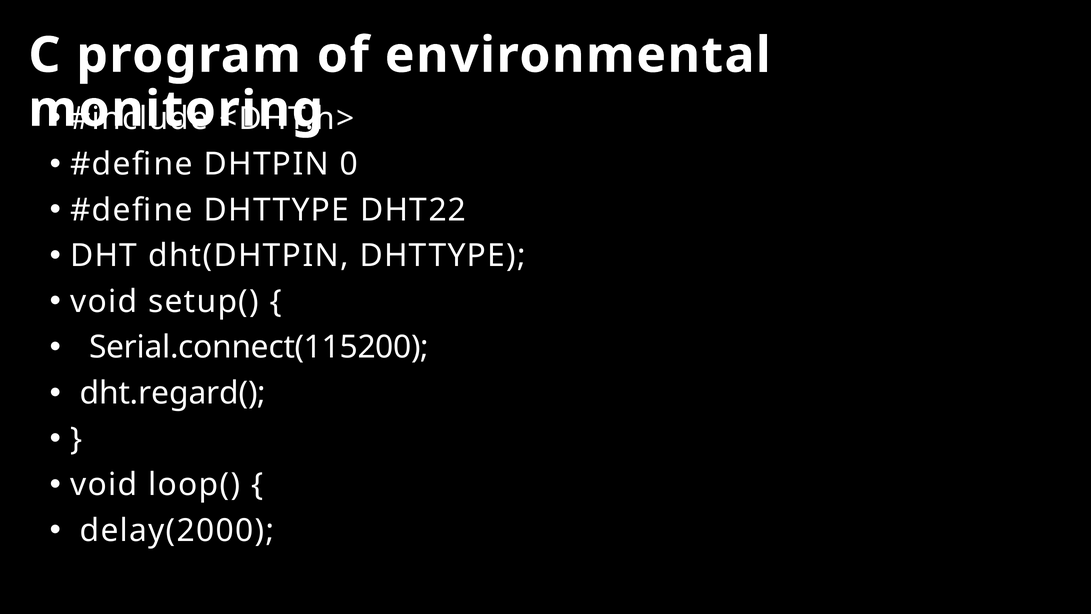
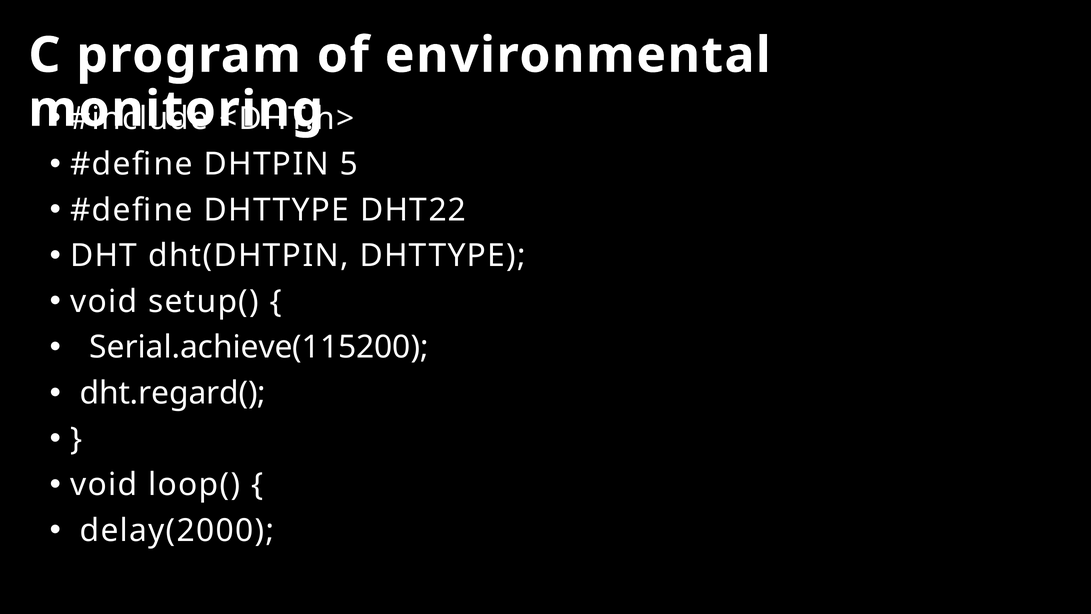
0: 0 -> 5 (349, 164)
Serial.connect(115200: Serial.connect(115200 -> Serial.achieve(115200 (259, 347)
